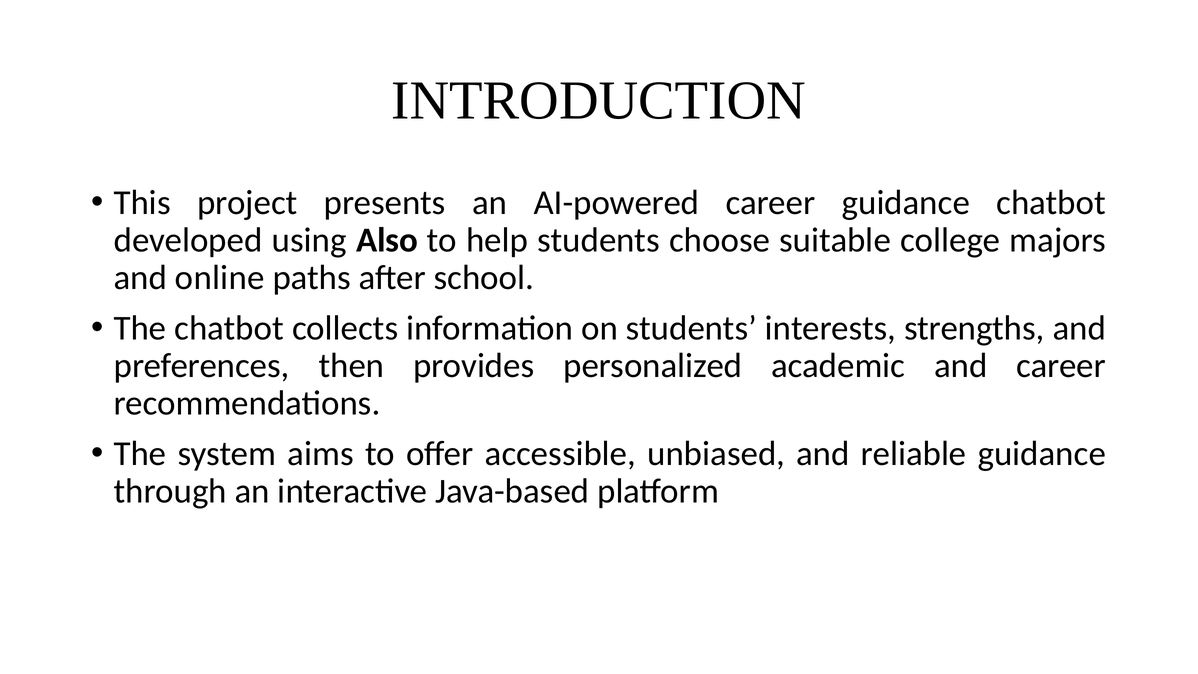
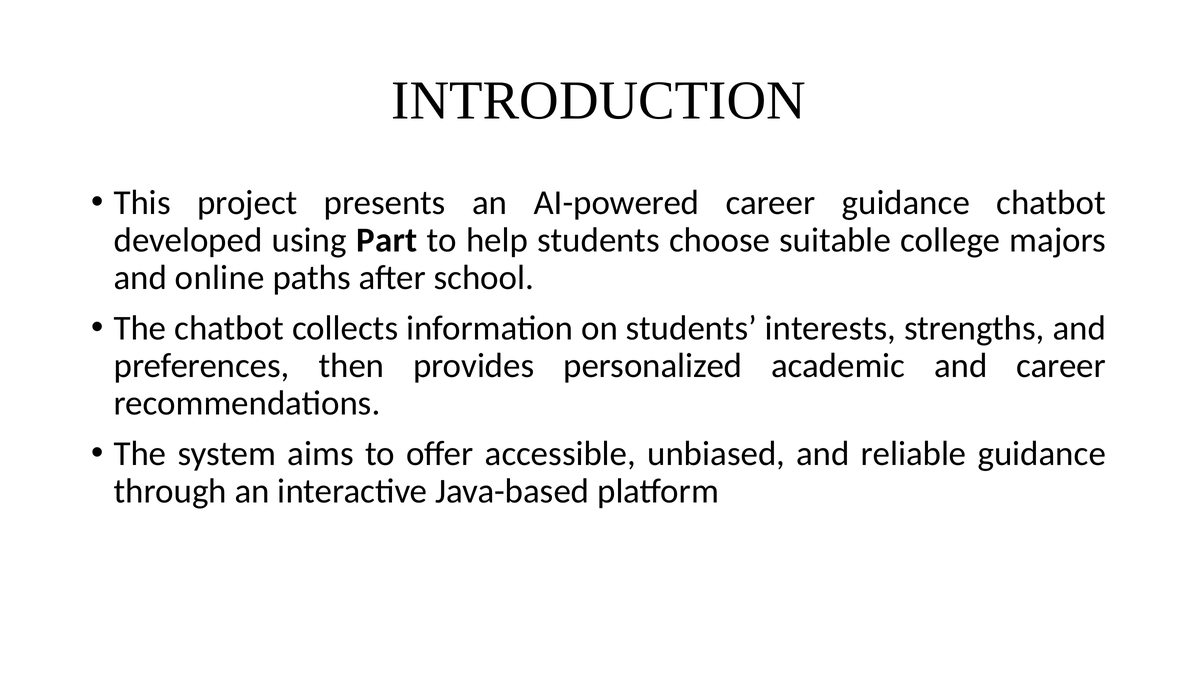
Also: Also -> Part (387, 240)
